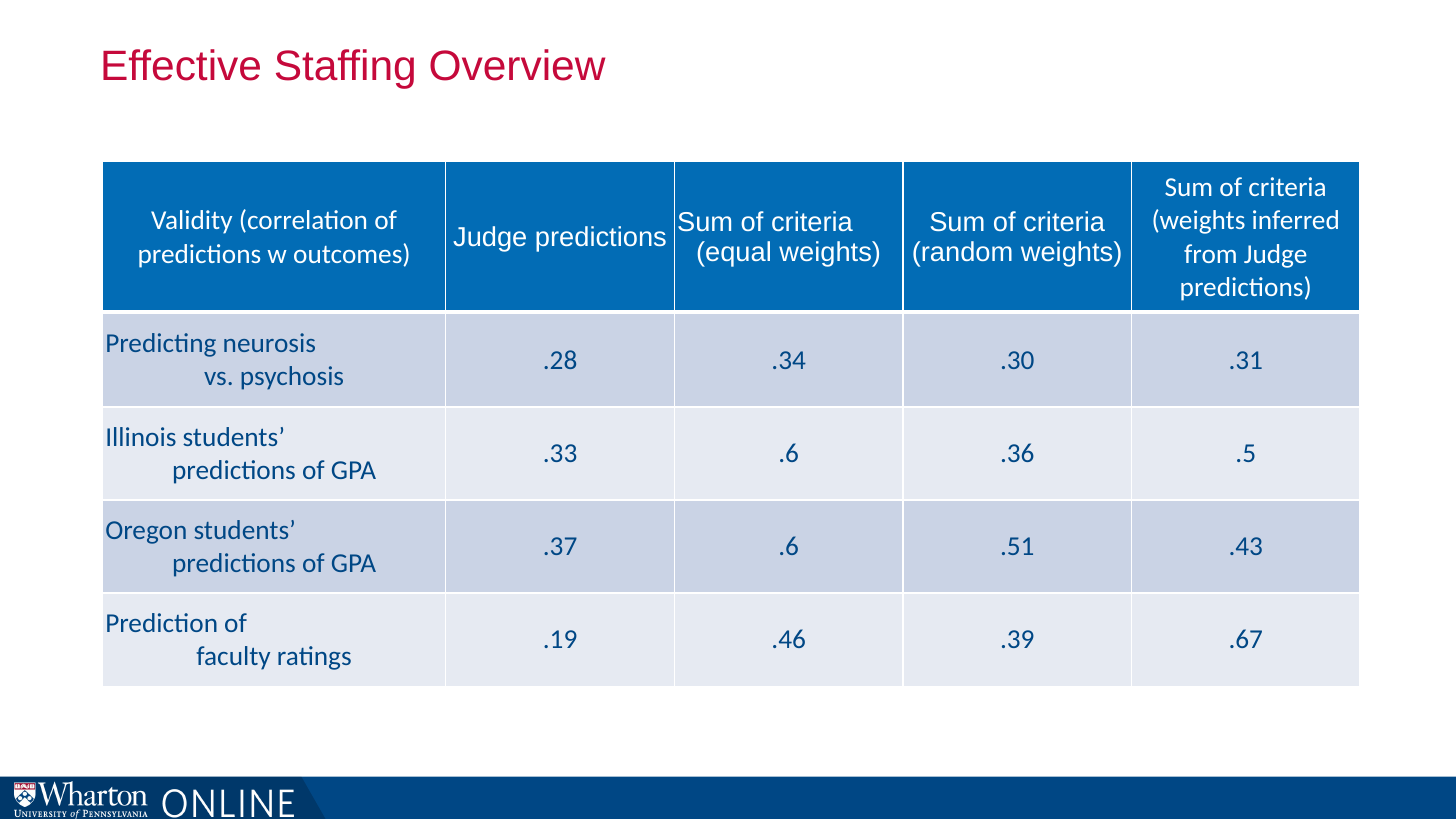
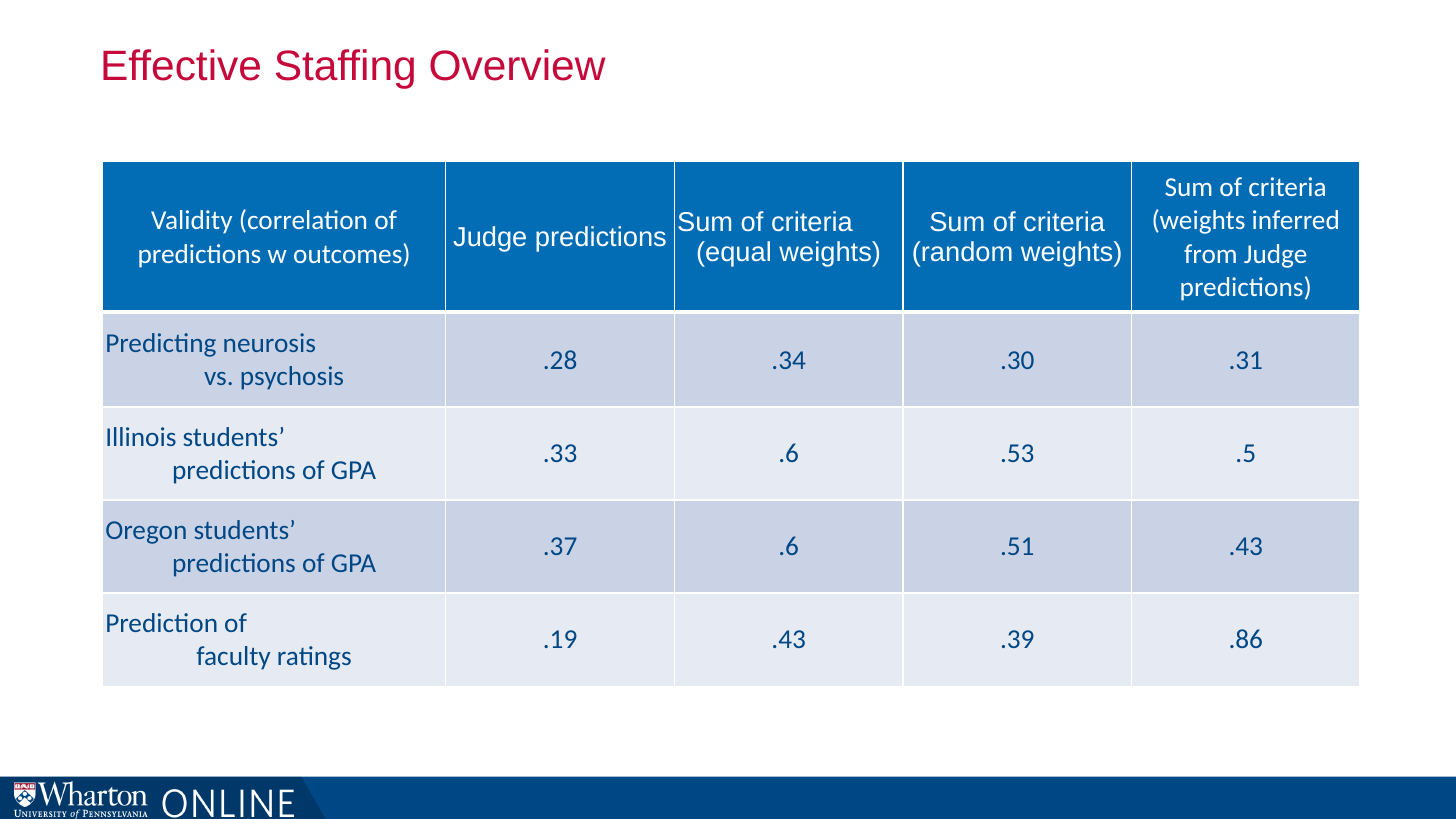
.36: .36 -> .53 (1017, 454)
.19 .46: .46 -> .43 (789, 640)
.67: .67 -> .86 (1246, 640)
